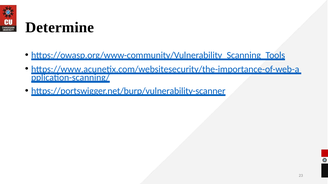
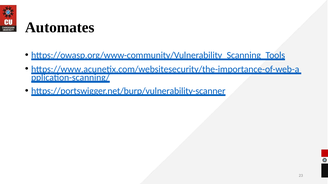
Determine: Determine -> Automates (60, 28)
